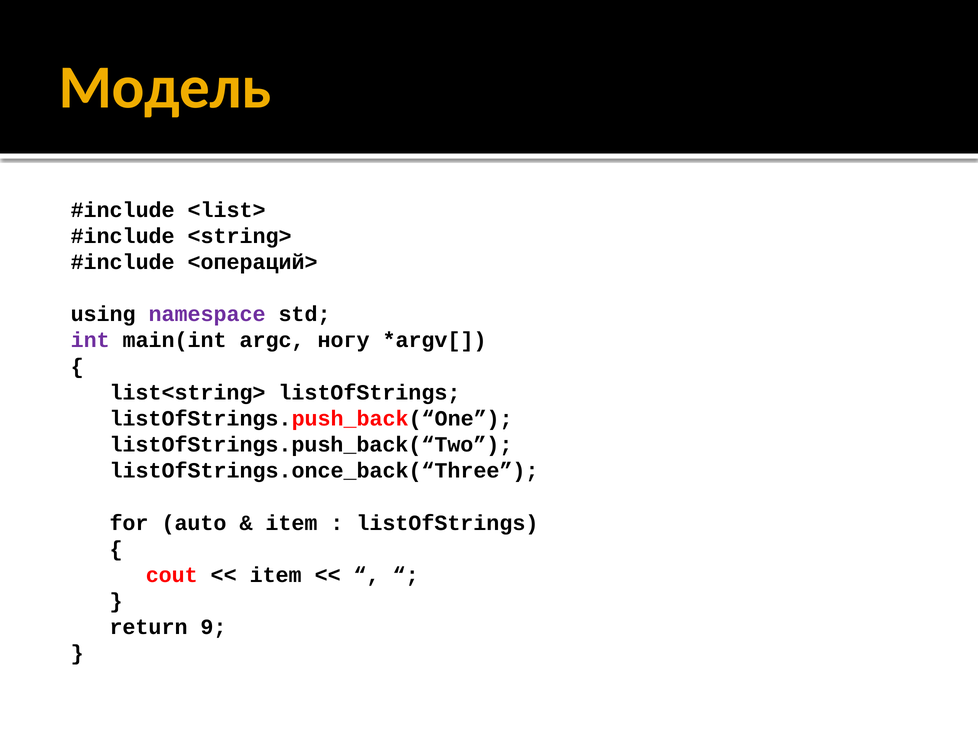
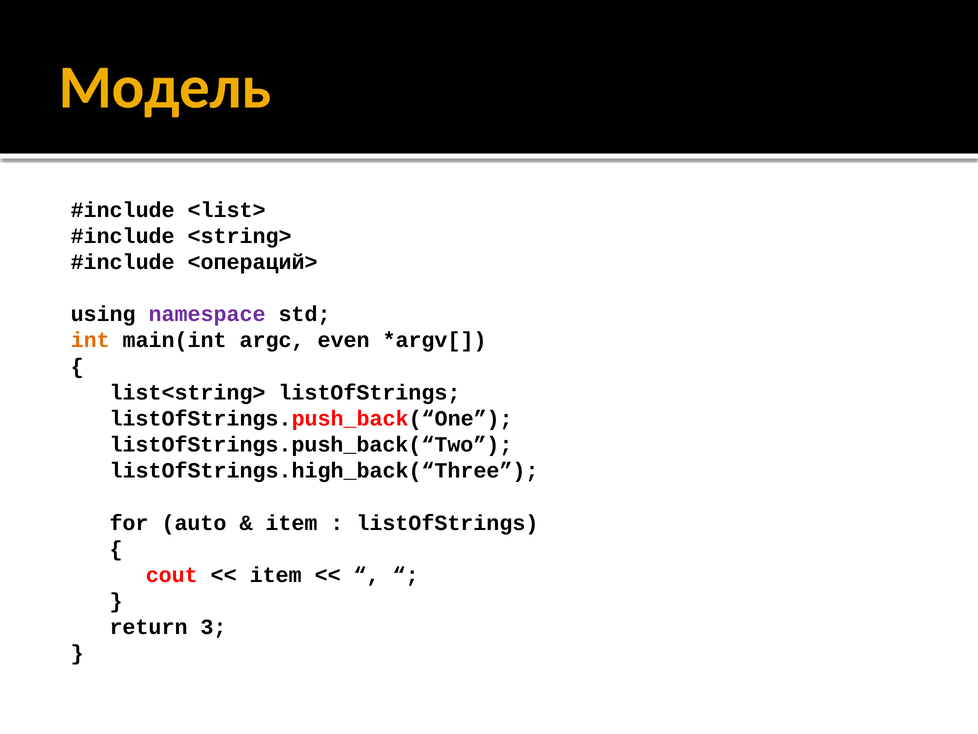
int colour: purple -> orange (90, 340)
ногу: ногу -> even (344, 340)
listOfStrings.once_back(“Three: listOfStrings.once_back(“Three -> listOfStrings.high_back(“Three (324, 470)
9: 9 -> 3 (213, 627)
